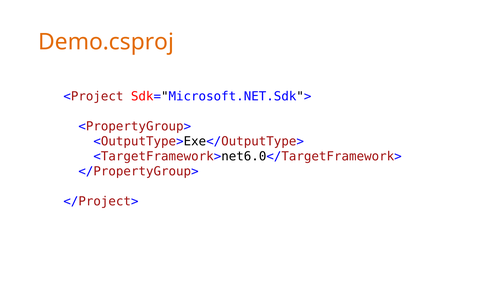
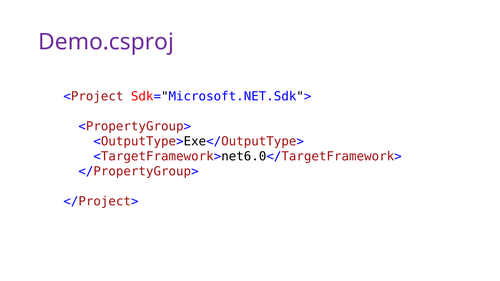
Demo.csproj colour: orange -> purple (106, 42)
